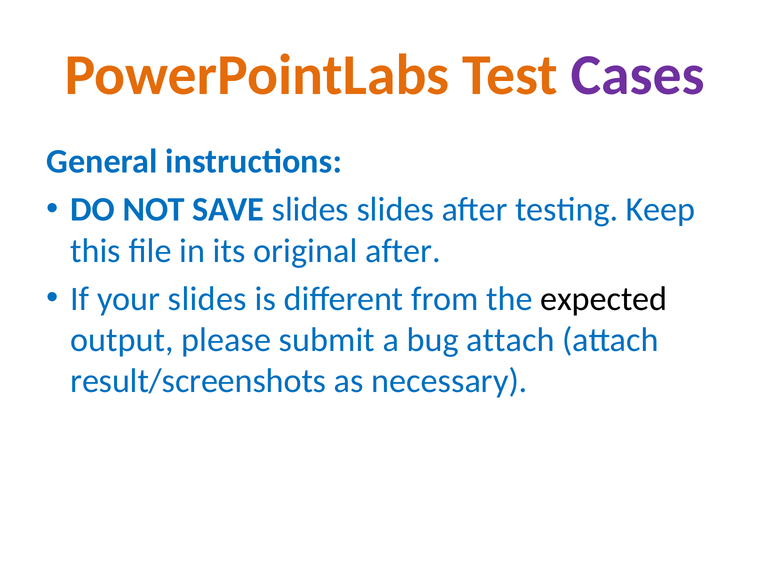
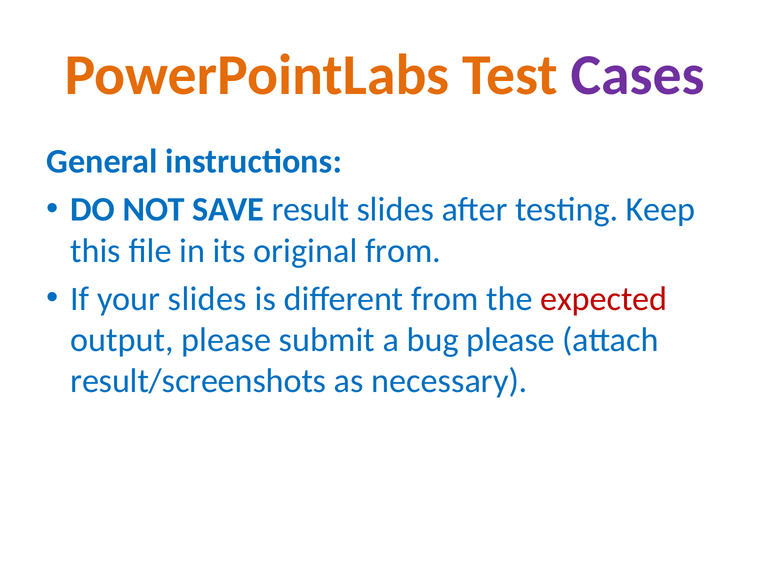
SAVE slides: slides -> result (310, 209)
original after: after -> from (403, 251)
expected colour: black -> red (604, 298)
bug attach: attach -> please (511, 340)
